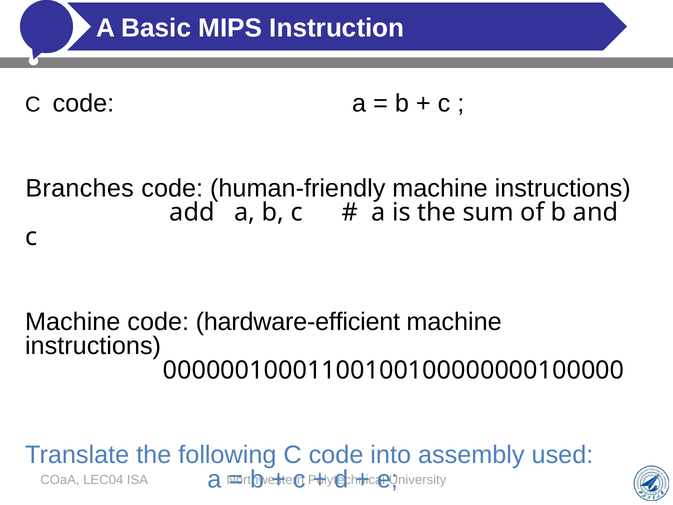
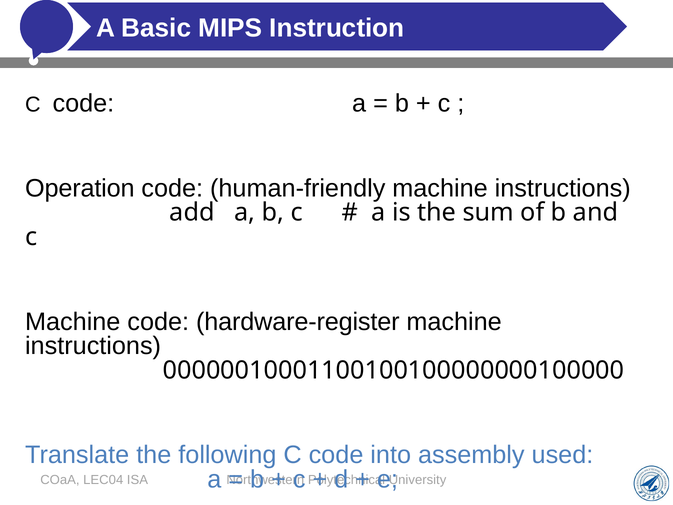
Branches: Branches -> Operation (80, 188)
hardware-efficient: hardware-efficient -> hardware-register (298, 322)
